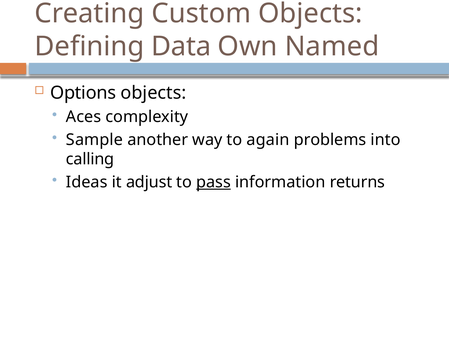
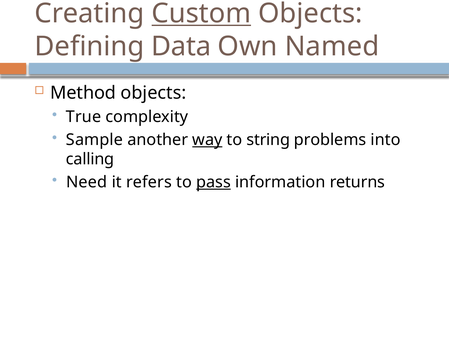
Custom underline: none -> present (201, 14)
Options: Options -> Method (83, 93)
Aces: Aces -> True (84, 117)
way underline: none -> present (207, 140)
again: again -> string (268, 140)
Ideas: Ideas -> Need (87, 182)
adjust: adjust -> refers (149, 182)
